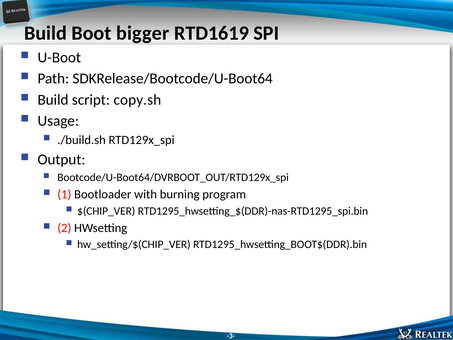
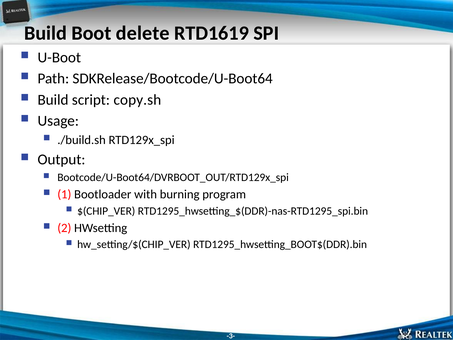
bigger: bigger -> delete (143, 33)
